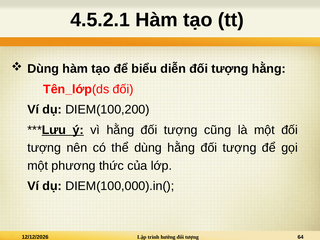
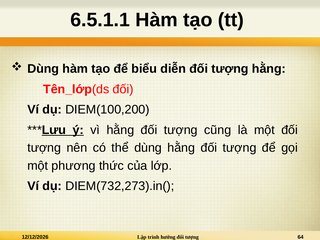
4.5.2.1: 4.5.2.1 -> 6.5.1.1 (100, 20)
DIEM(100,000).in(: DIEM(100,000).in( -> DIEM(732,273).in( (120, 186)
